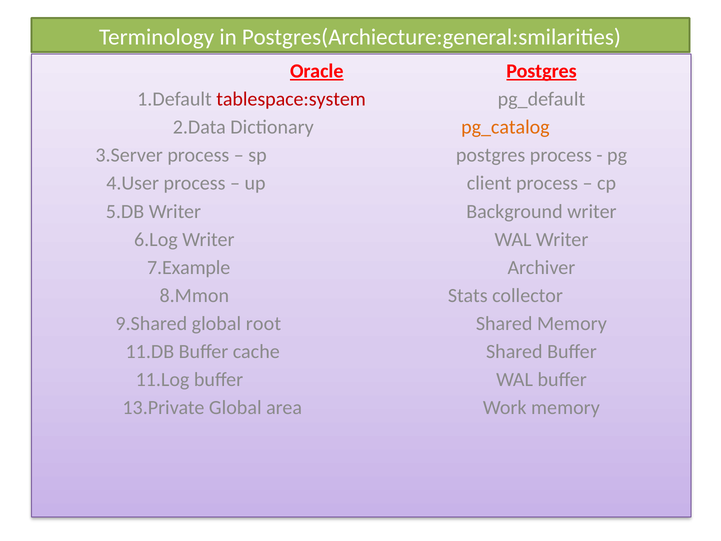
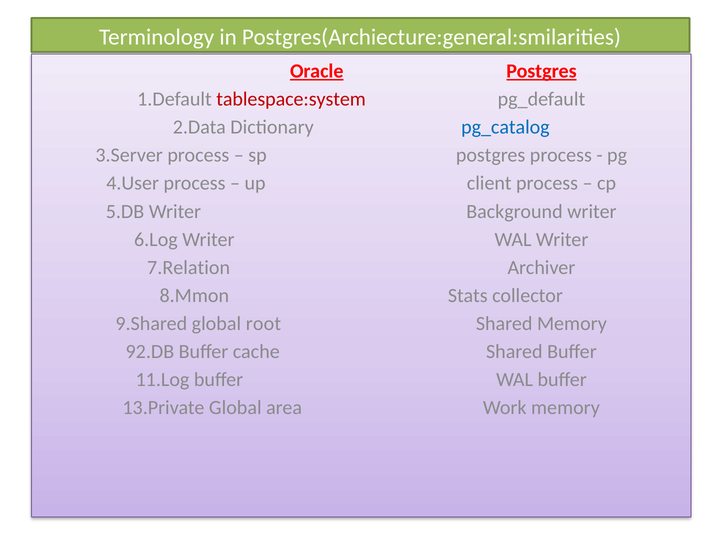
pg_catalog colour: orange -> blue (505, 127)
7.Example: 7.Example -> 7.Relation (189, 267)
11.DB: 11.DB -> 92.DB (150, 352)
